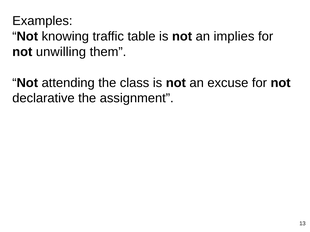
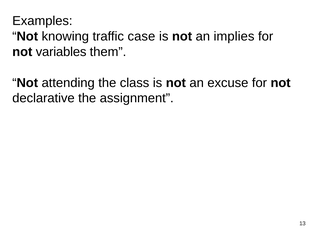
table: table -> case (141, 36)
unwilling: unwilling -> variables (61, 52)
